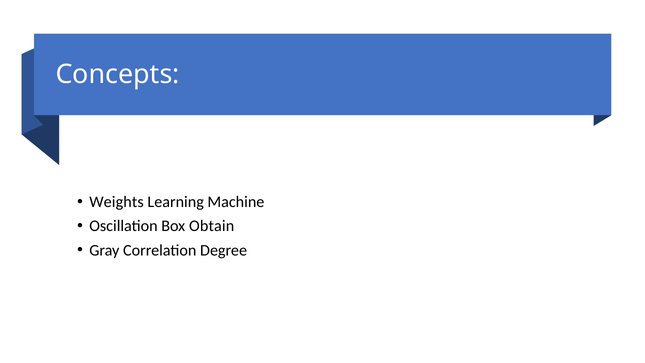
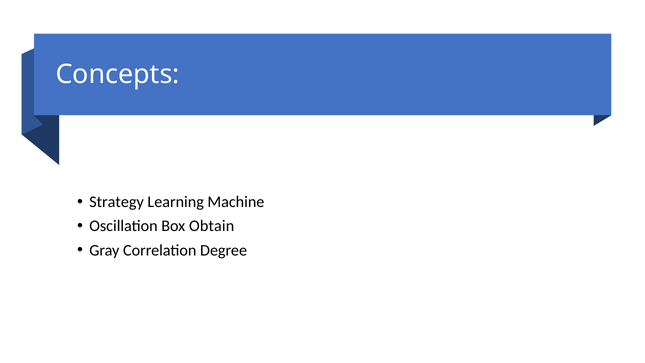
Weights: Weights -> Strategy (117, 202)
